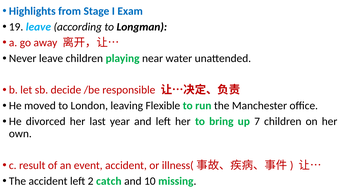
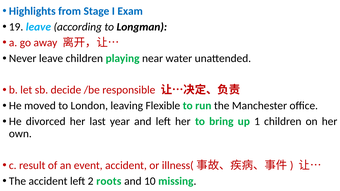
7: 7 -> 1 (257, 122)
catch: catch -> roots (109, 181)
